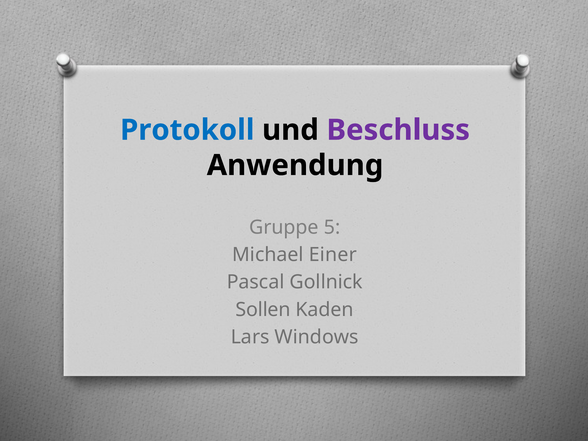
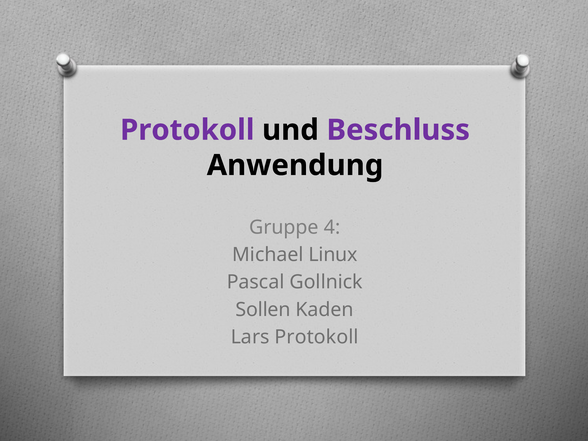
Protokoll colour: blue -> purple (187, 130)
5: 5 -> 4 (332, 227)
Einer: Einer -> Linux (333, 255)
Lars Windows: Windows -> Protokoll (317, 337)
